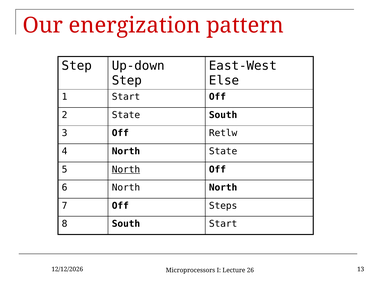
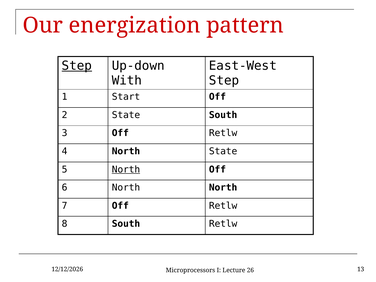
Step underline: none -> present (77, 66)
Step: Step -> With (127, 80)
Else: Else -> Step (224, 80)
7 Off Steps: Steps -> Retlw (223, 206)
South Start: Start -> Retlw (223, 224)
